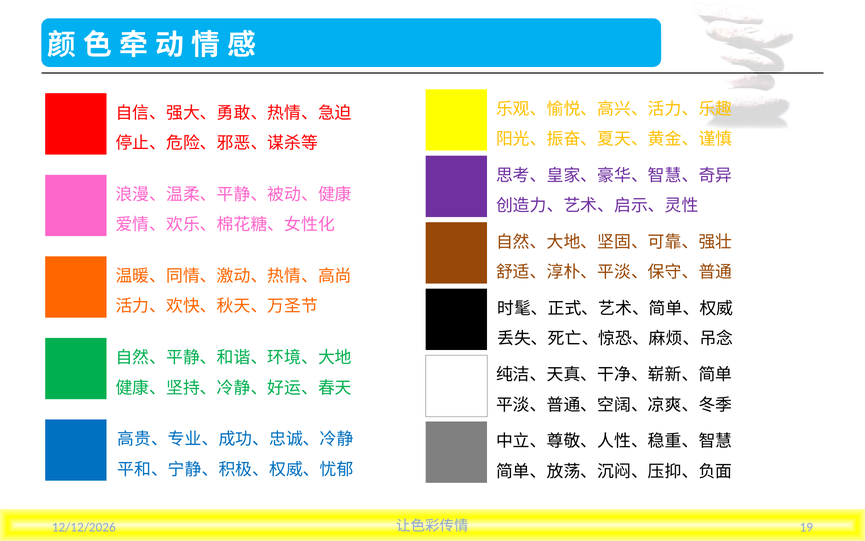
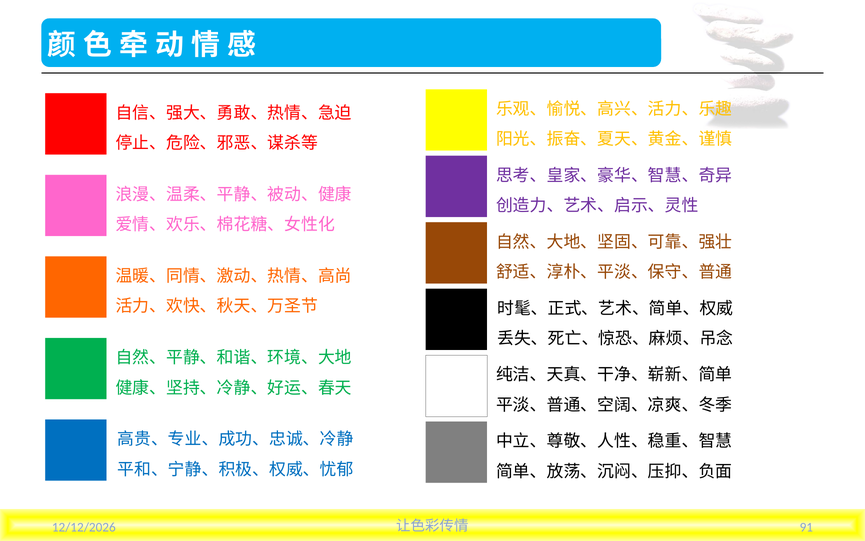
19: 19 -> 91 (806, 527)
